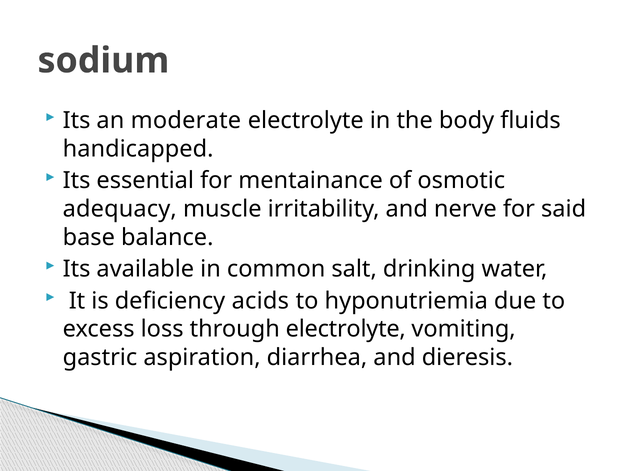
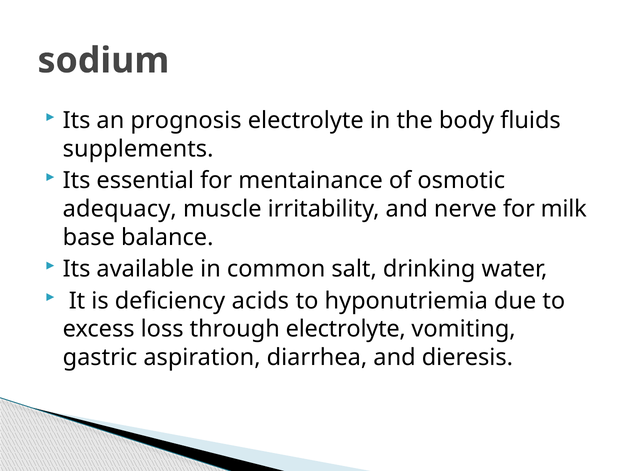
moderate: moderate -> prognosis (186, 121)
handicapped: handicapped -> supplements (138, 149)
said: said -> milk (564, 209)
